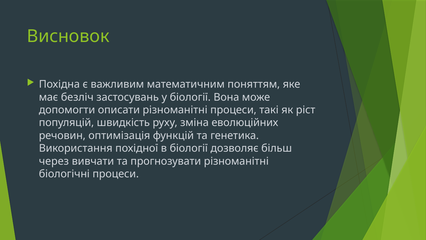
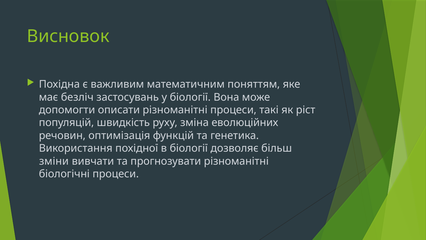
через: через -> зміни (54, 161)
